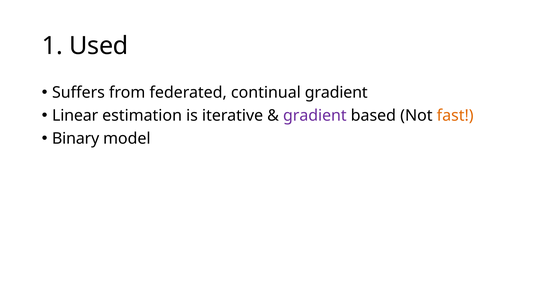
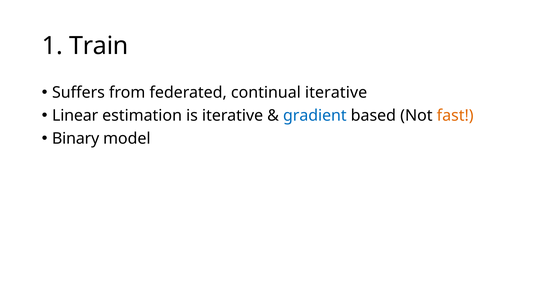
Used: Used -> Train (99, 46)
continual gradient: gradient -> iterative (336, 93)
gradient colour: purple -> blue (315, 116)
